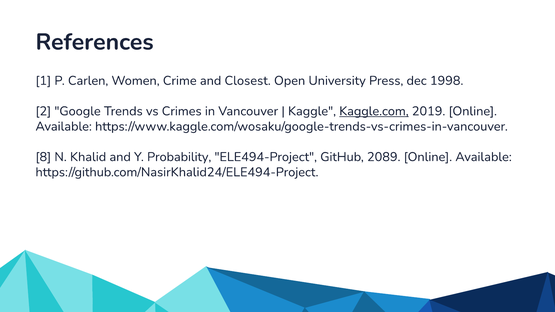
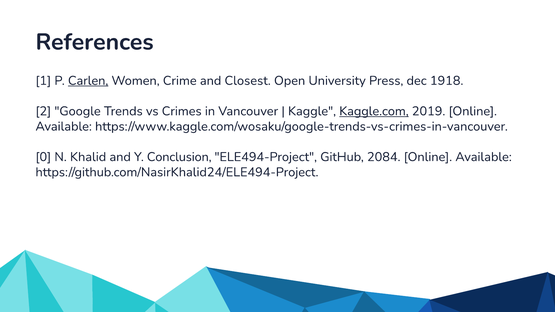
Carlen underline: none -> present (88, 81)
1998: 1998 -> 1918 (447, 81)
8: 8 -> 0 (43, 157)
Probability: Probability -> Conclusion (179, 157)
2089: 2089 -> 2084 (384, 157)
